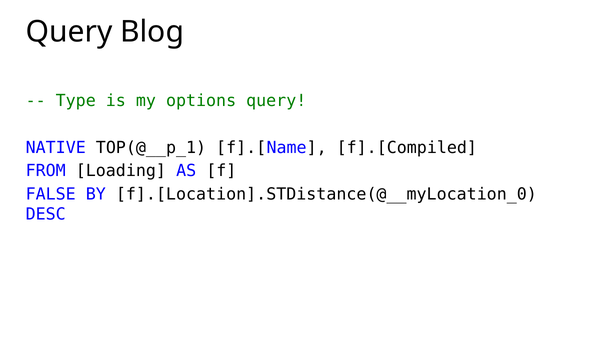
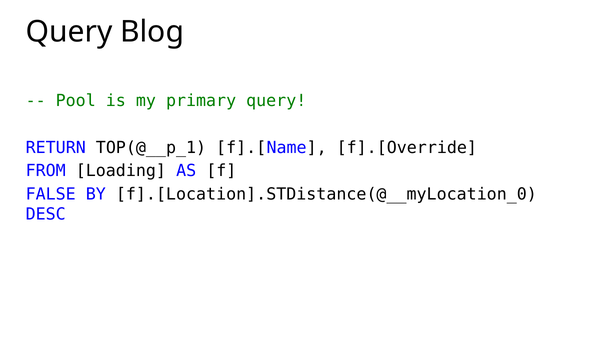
Type: Type -> Pool (76, 101)
options: options -> primary (201, 101)
NATIVE: NATIVE -> RETURN (56, 148)
f].[Compiled: f].[Compiled -> f].[Override (407, 148)
